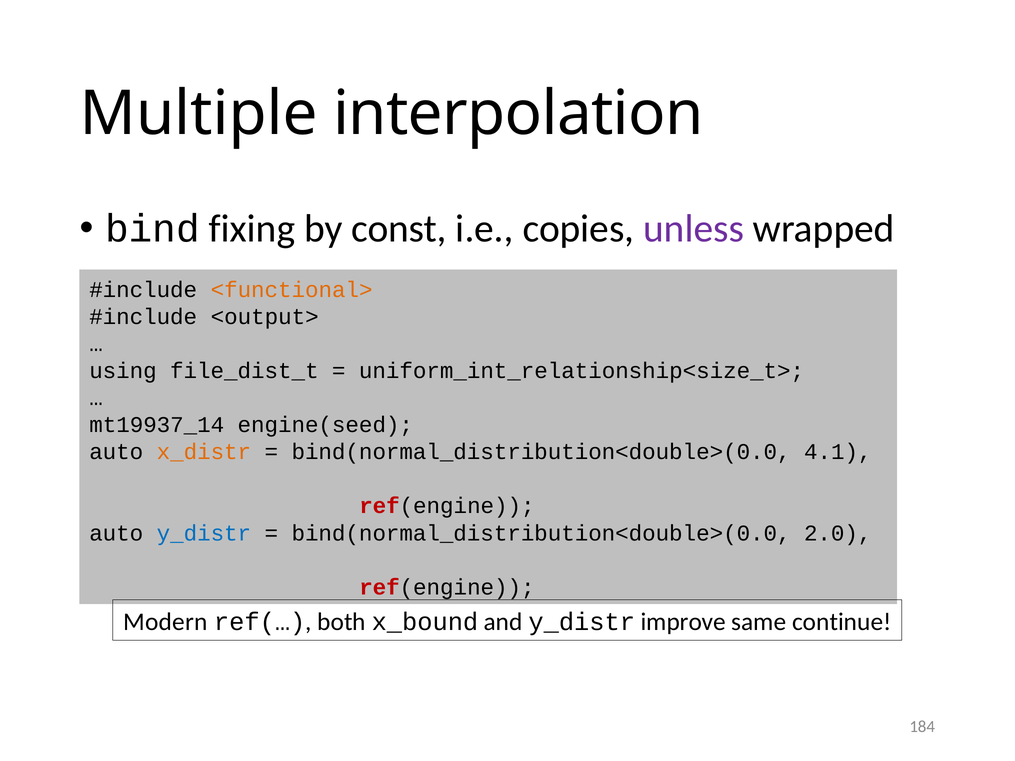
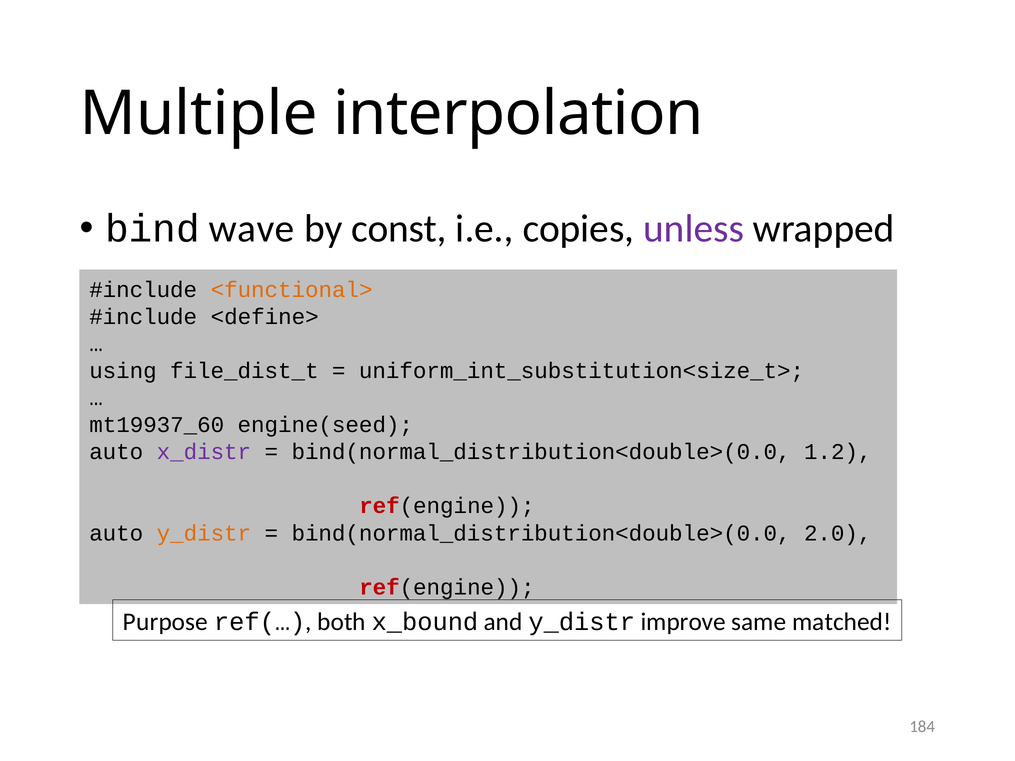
fixing: fixing -> wave (252, 229)
<output>: <output> -> <define> (265, 317)
uniform_int_relationship<size_t>: uniform_int_relationship<size_t> -> uniform_int_substitution<size_t> (582, 371)
mt19937_14: mt19937_14 -> mt19937_60 (157, 425)
x_distr colour: orange -> purple (204, 452)
4.1: 4.1 -> 1.2 (838, 452)
y_distr colour: blue -> orange (204, 533)
Modern: Modern -> Purpose (166, 622)
continue: continue -> matched (842, 622)
